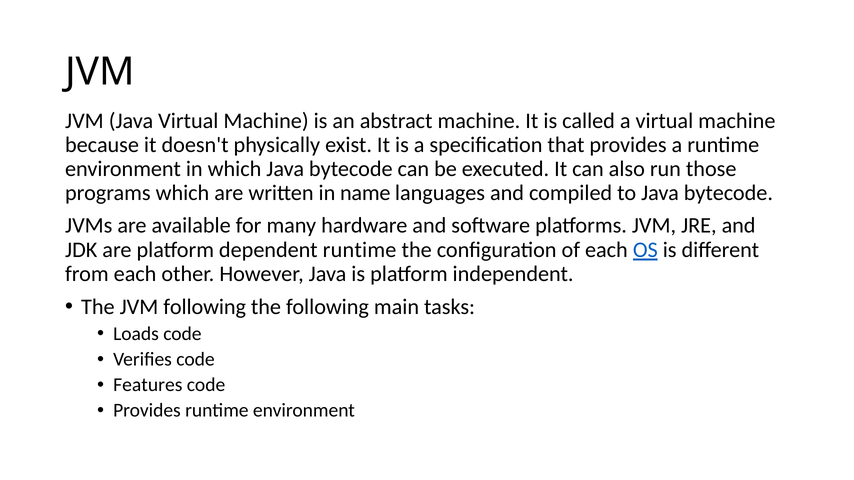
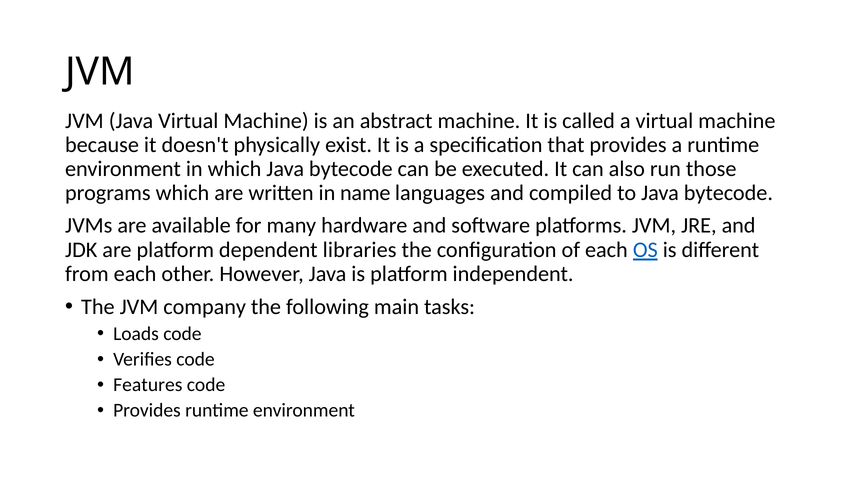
dependent runtime: runtime -> libraries (360, 250)
JVM following: following -> company (205, 307)
